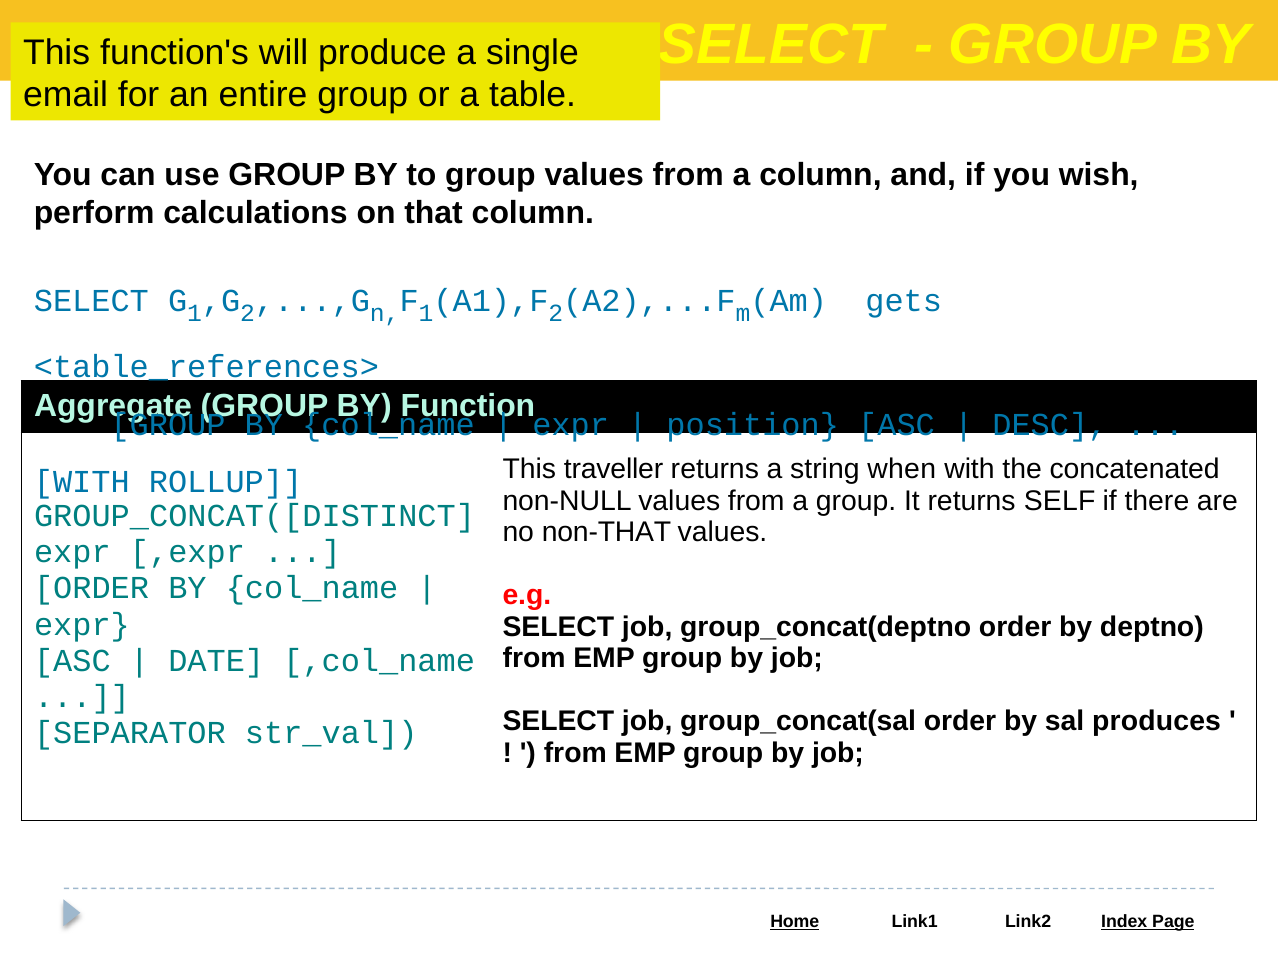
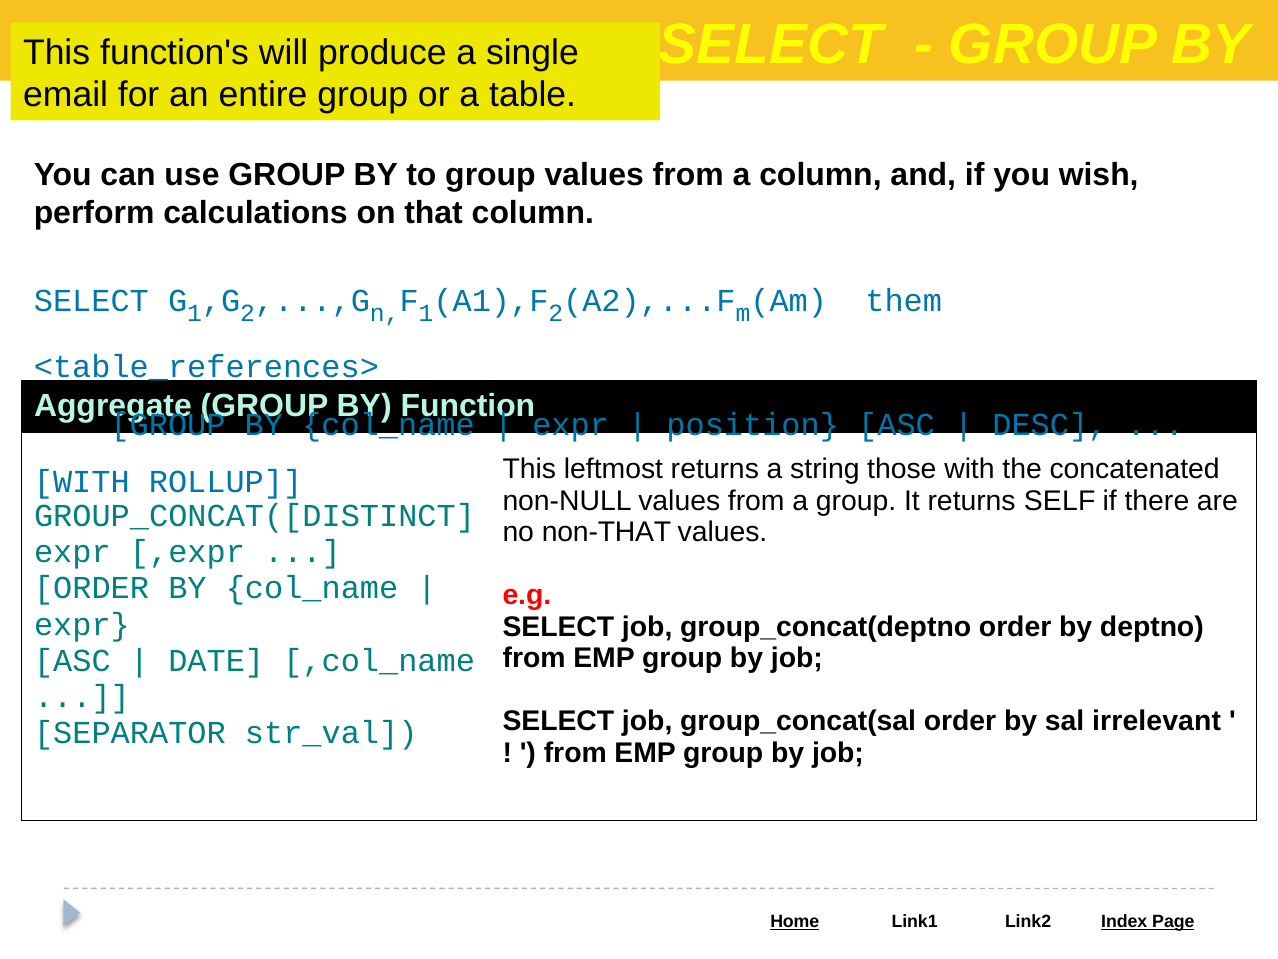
gets: gets -> them (904, 301)
traveller: traveller -> leftmost (614, 469)
when: when -> those (902, 469)
produces: produces -> irrelevant (1157, 721)
